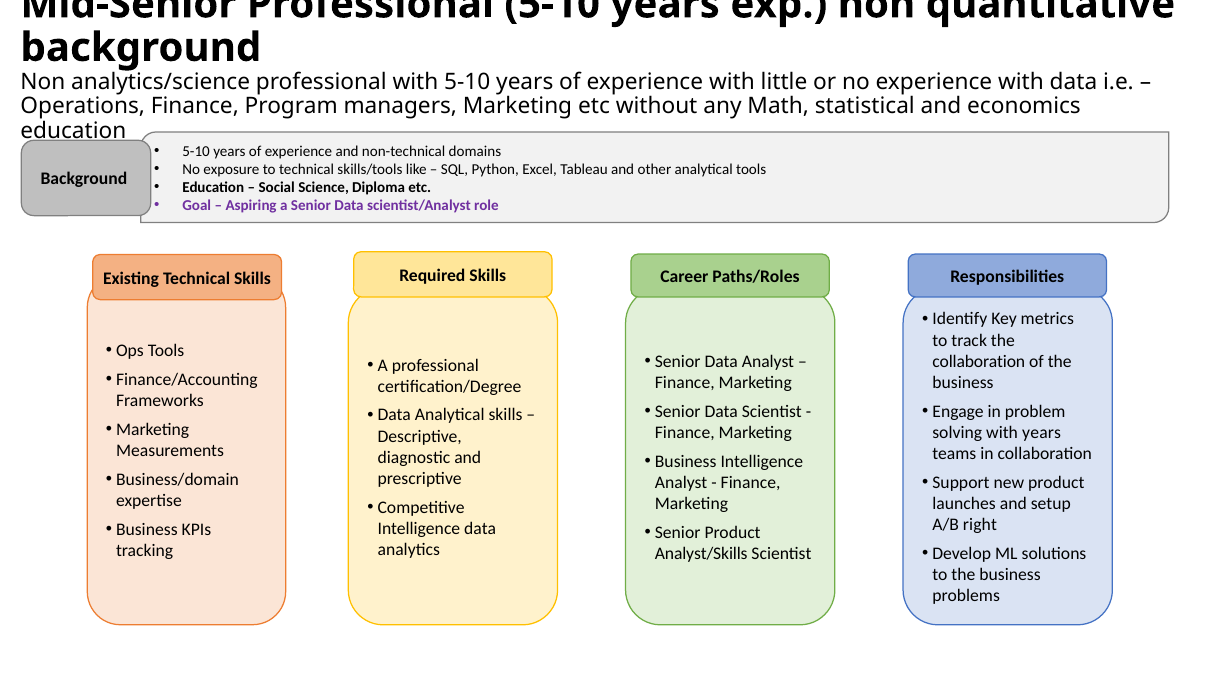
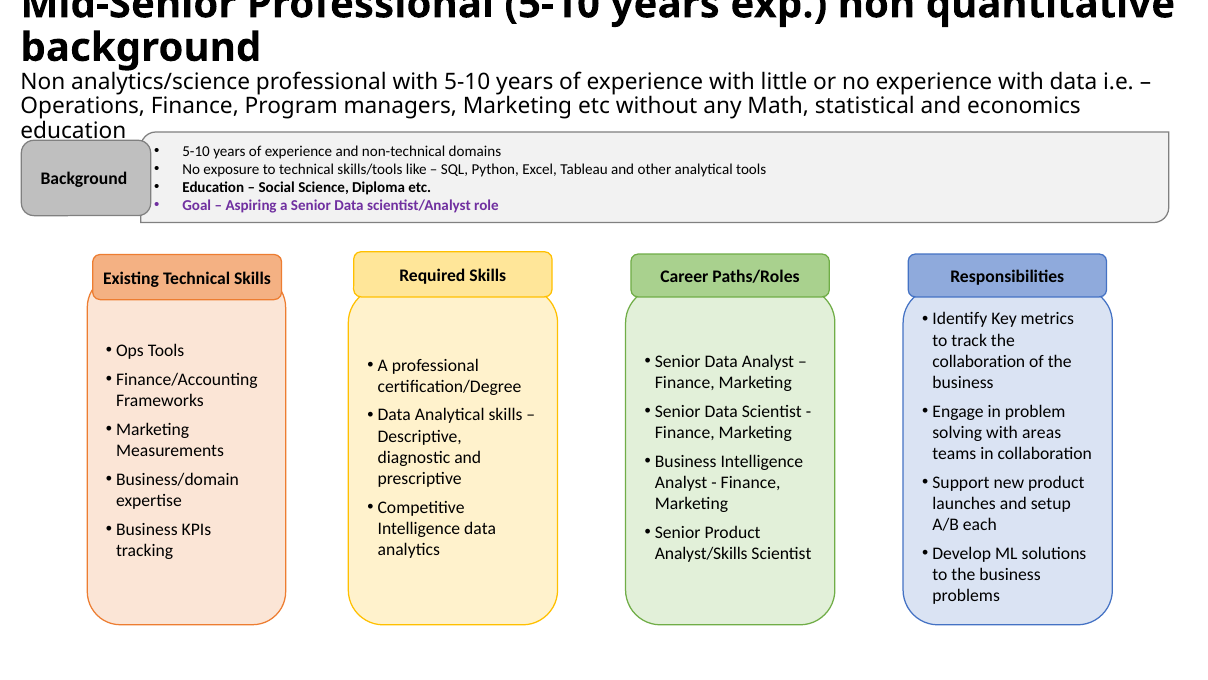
with years: years -> areas (1042, 432)
right: right -> each (980, 524)
